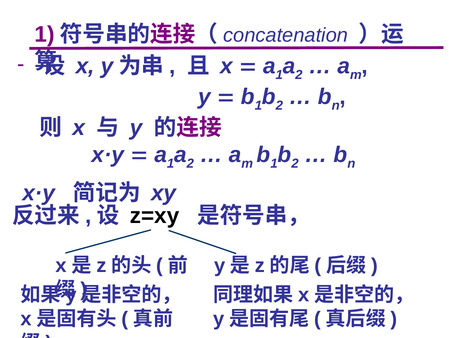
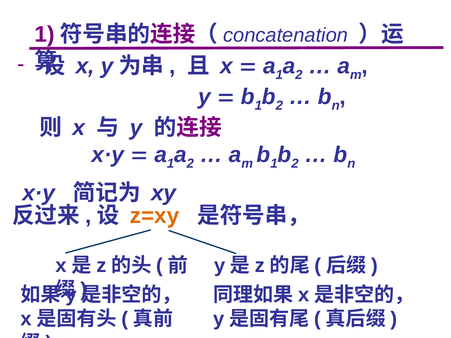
z=xy colour: black -> orange (155, 216)
